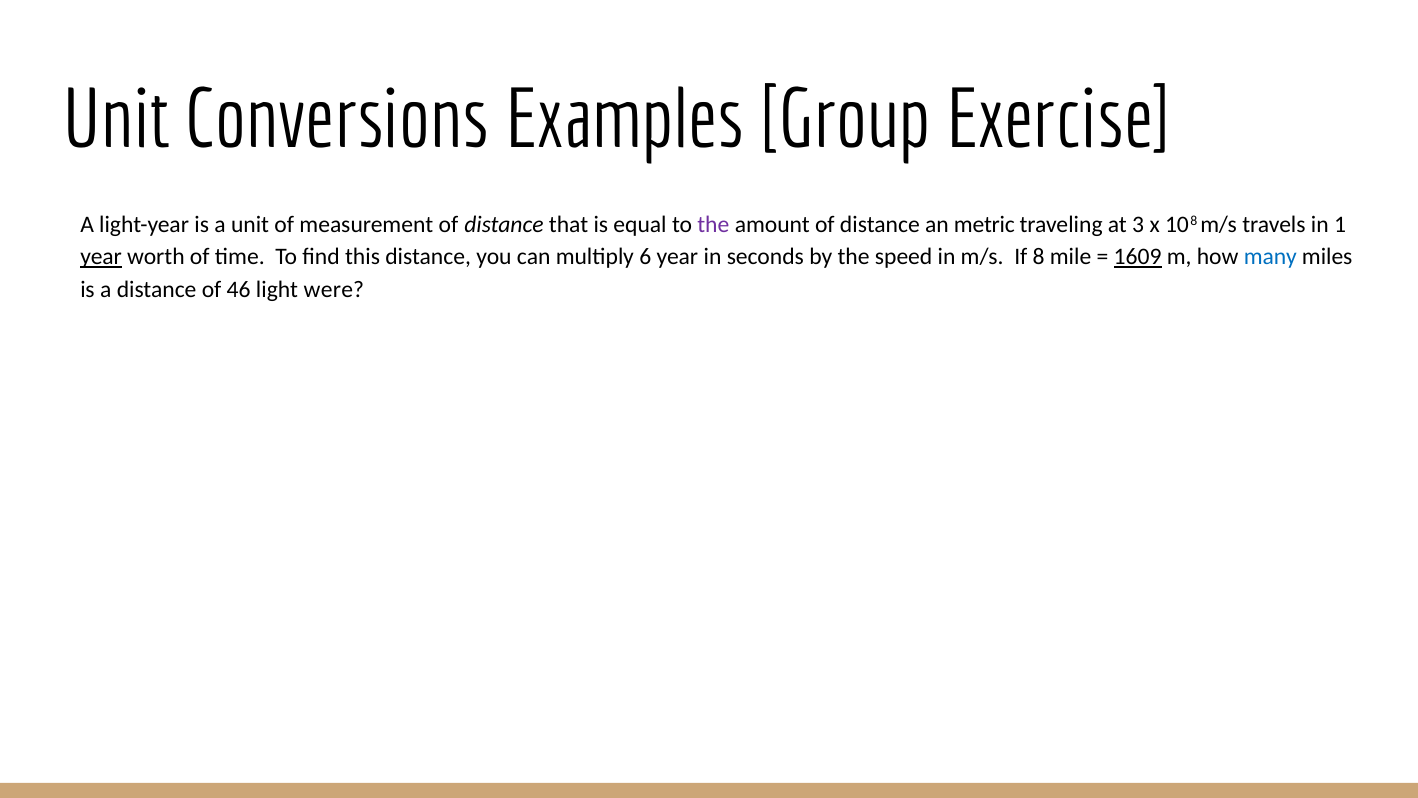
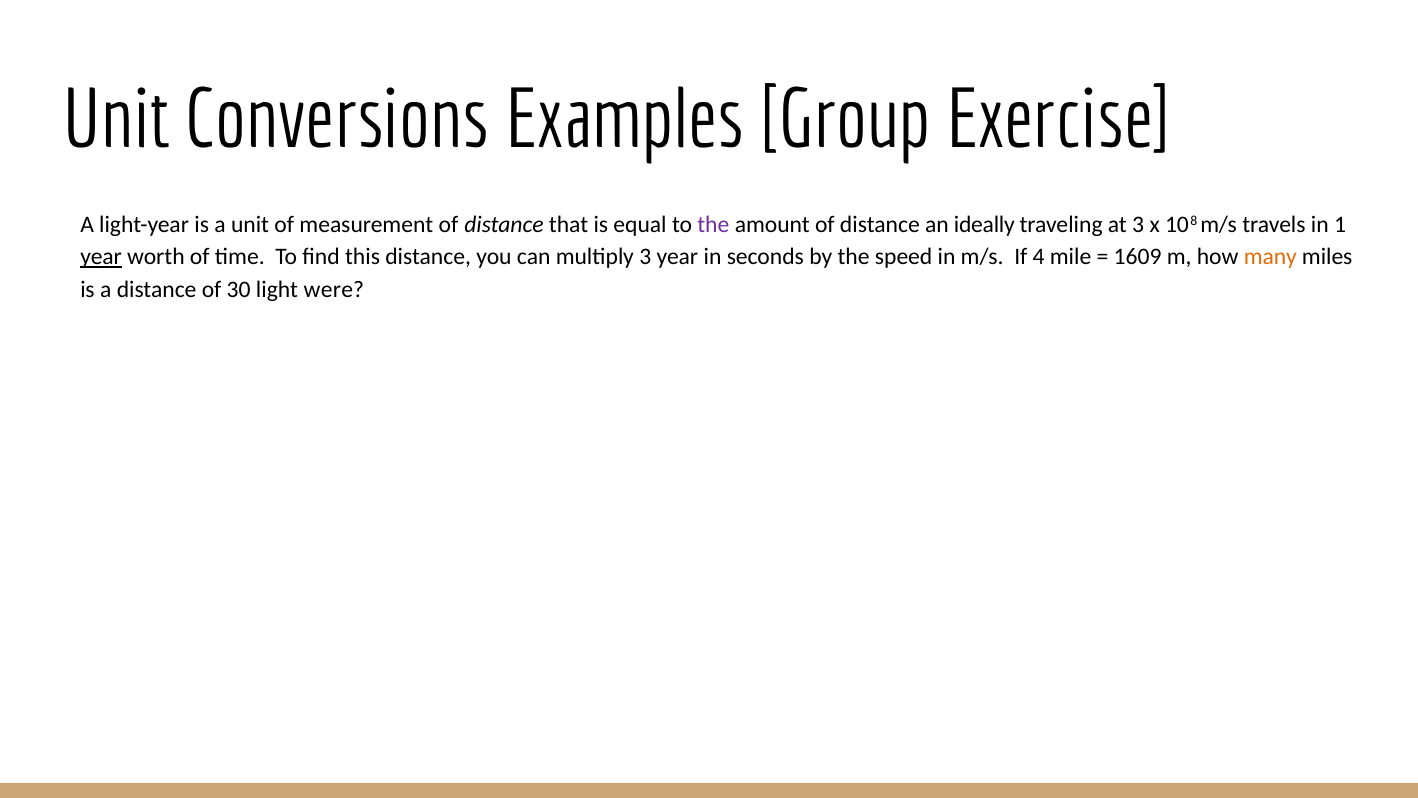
metric: metric -> ideally (984, 224)
multiply 6: 6 -> 3 (645, 257)
8: 8 -> 4 (1039, 257)
1609 underline: present -> none (1138, 257)
many colour: blue -> orange (1270, 257)
46: 46 -> 30 (239, 289)
